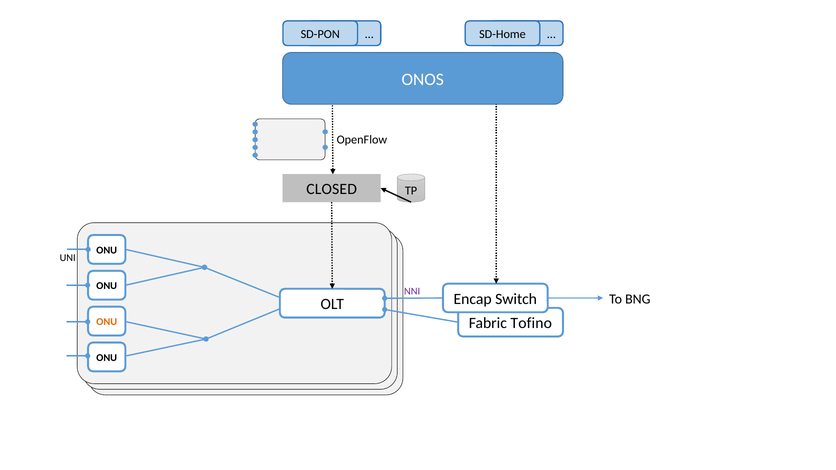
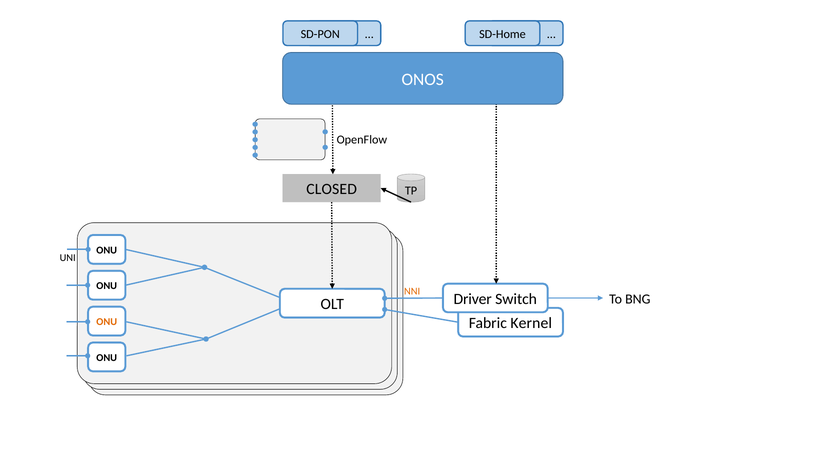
NNI colour: purple -> orange (412, 291)
Encap: Encap -> Driver (473, 299)
Tofino: Tofino -> Kernel (531, 323)
